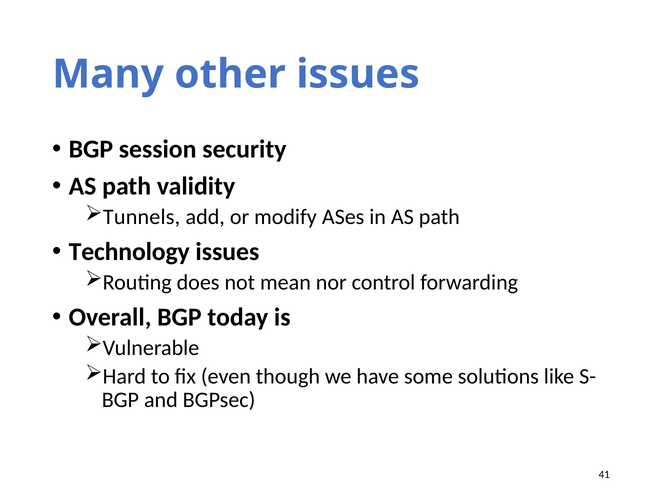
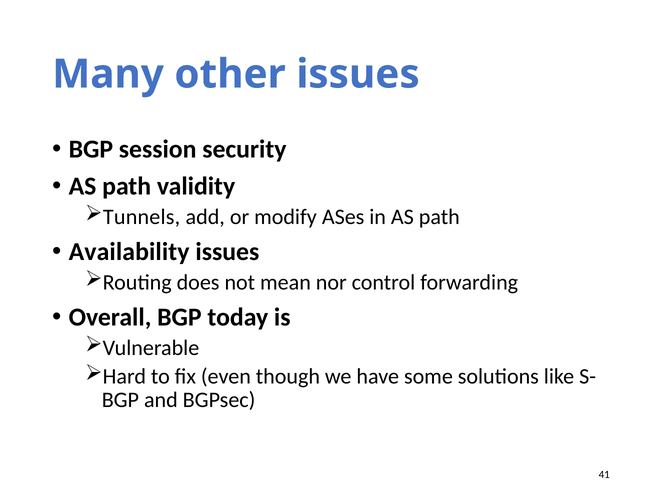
Technology: Technology -> Availability (129, 252)
